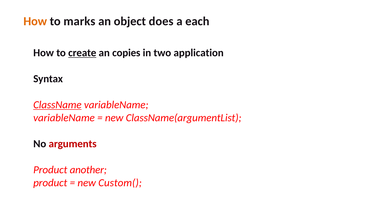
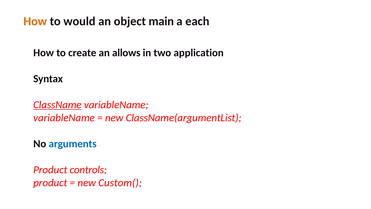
marks: marks -> would (79, 21)
does: does -> main (161, 21)
create underline: present -> none (82, 53)
copies: copies -> allows (126, 53)
arguments colour: red -> blue (73, 144)
another: another -> controls (88, 170)
